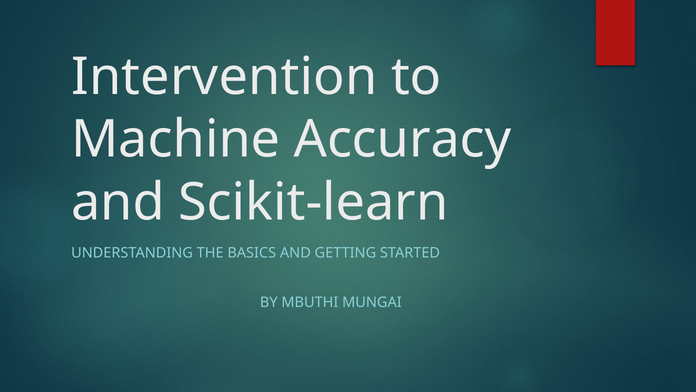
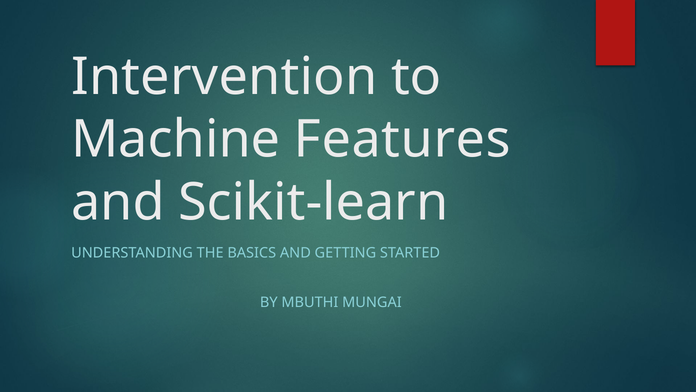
Accuracy: Accuracy -> Features (402, 139)
